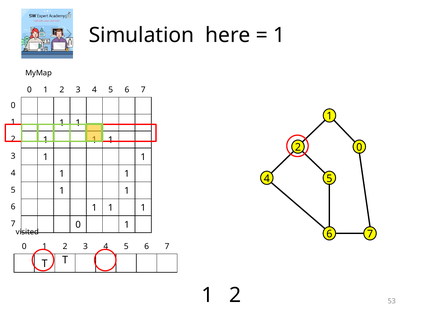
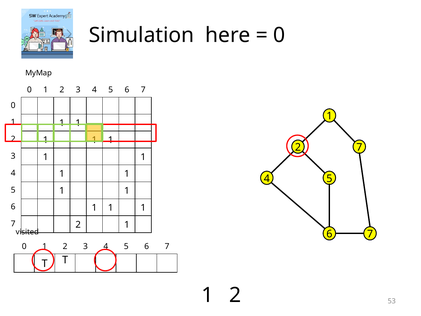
1: 1 -> 0 (279, 35)
2 0: 0 -> 7 (359, 147)
0: 0 -> 2 (78, 225)
